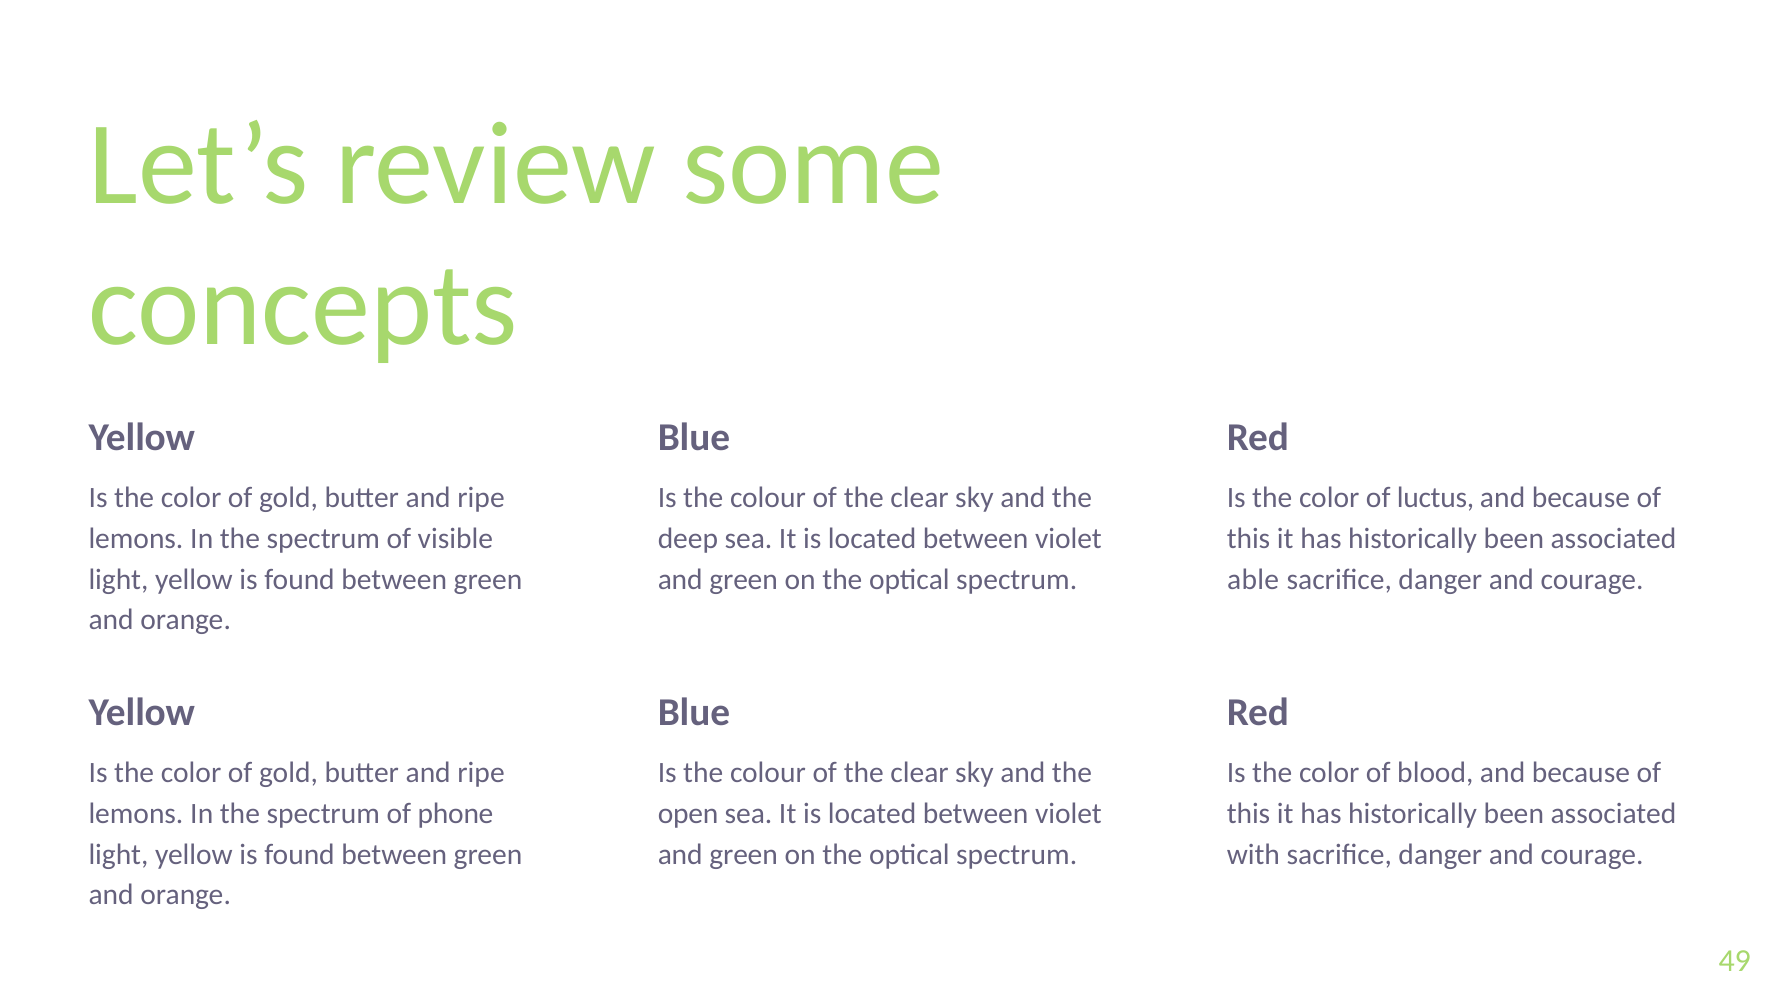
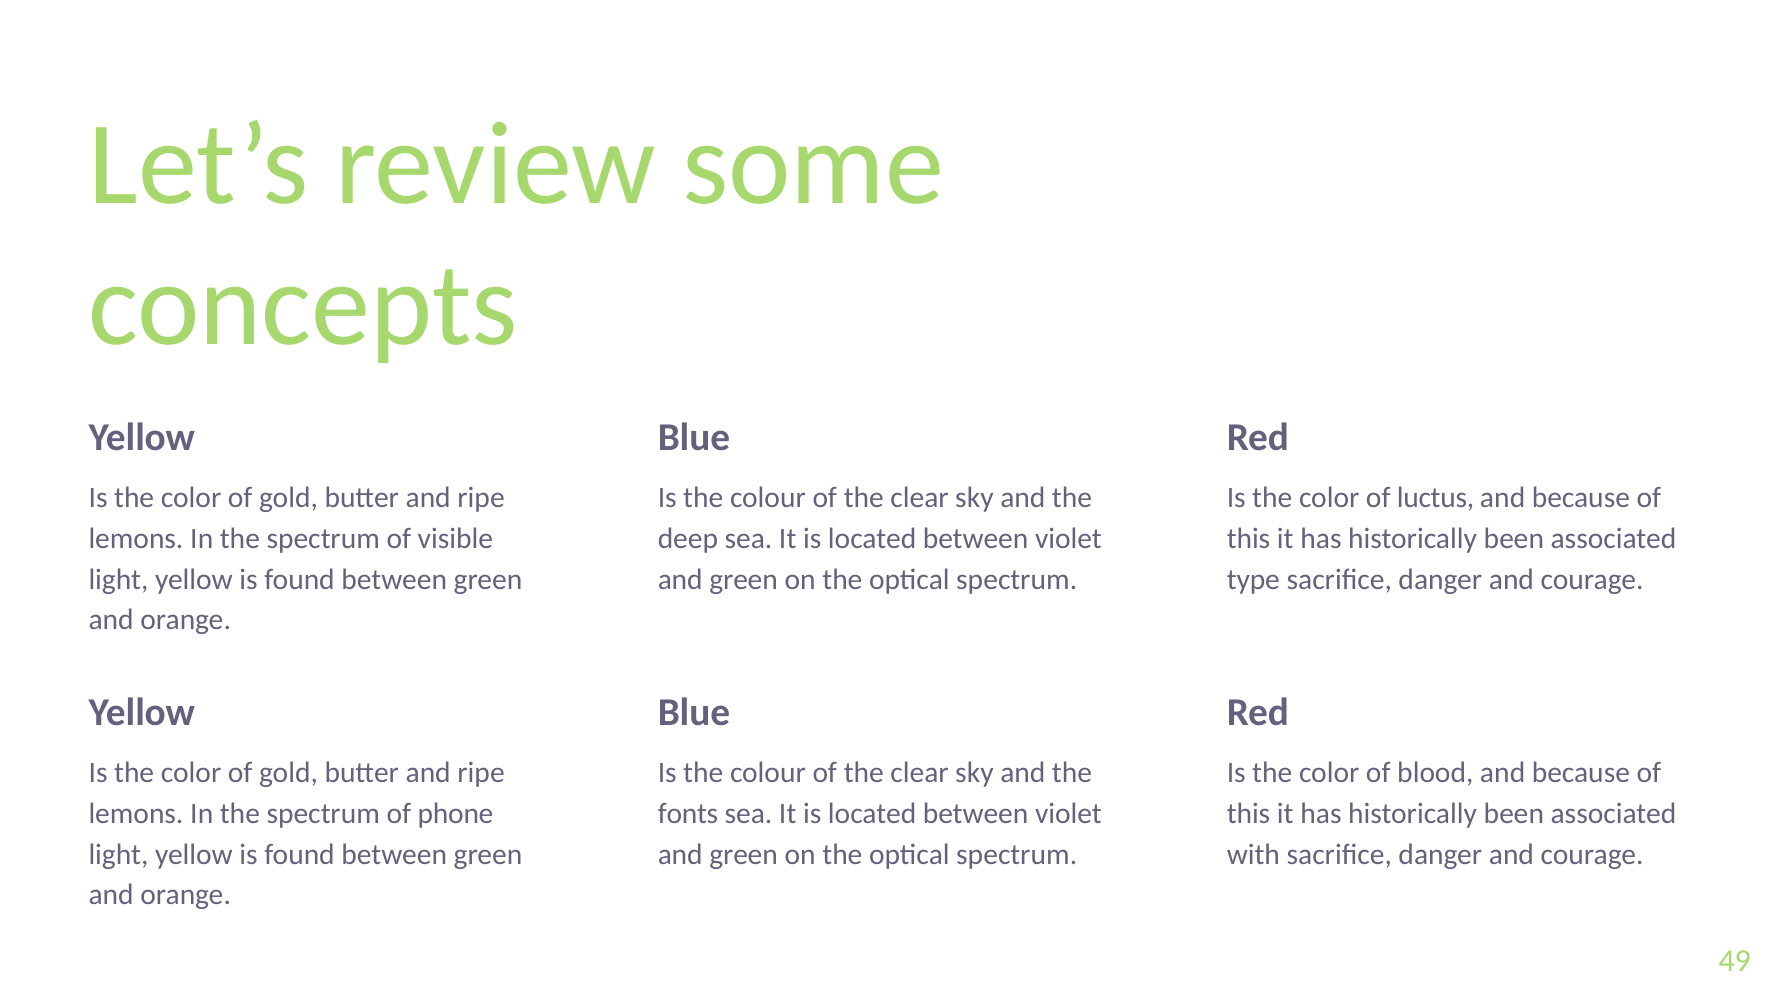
able: able -> type (1253, 579)
open: open -> fonts (688, 814)
